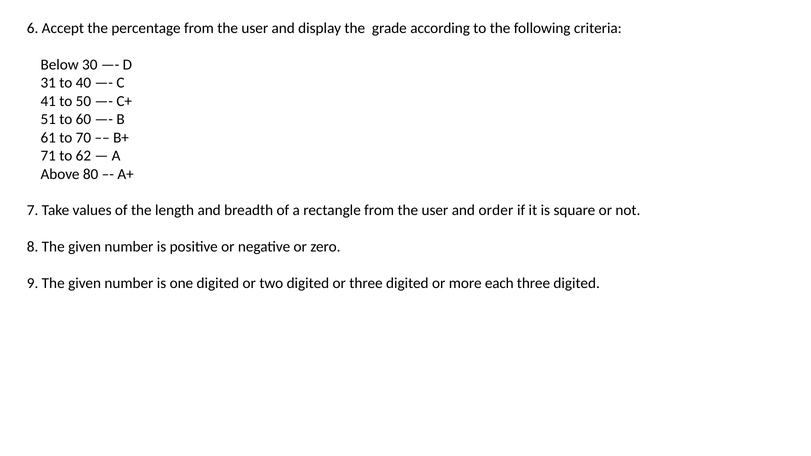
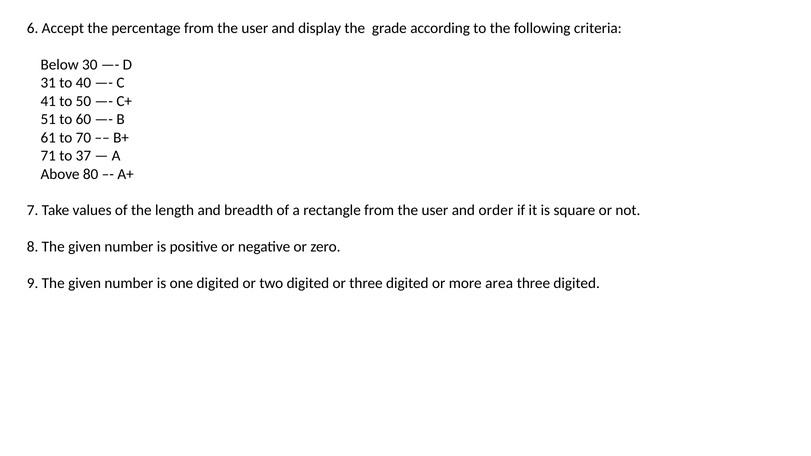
62: 62 -> 37 (83, 156)
each: each -> area (499, 284)
